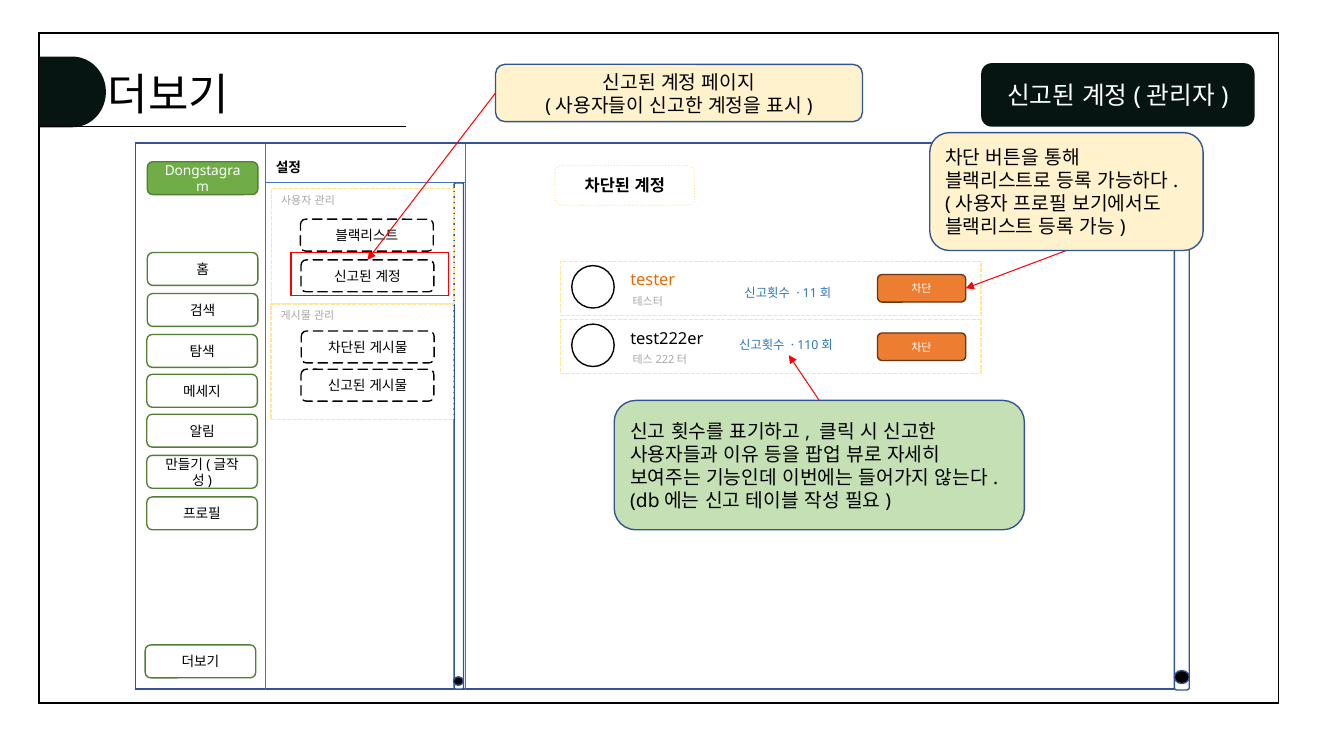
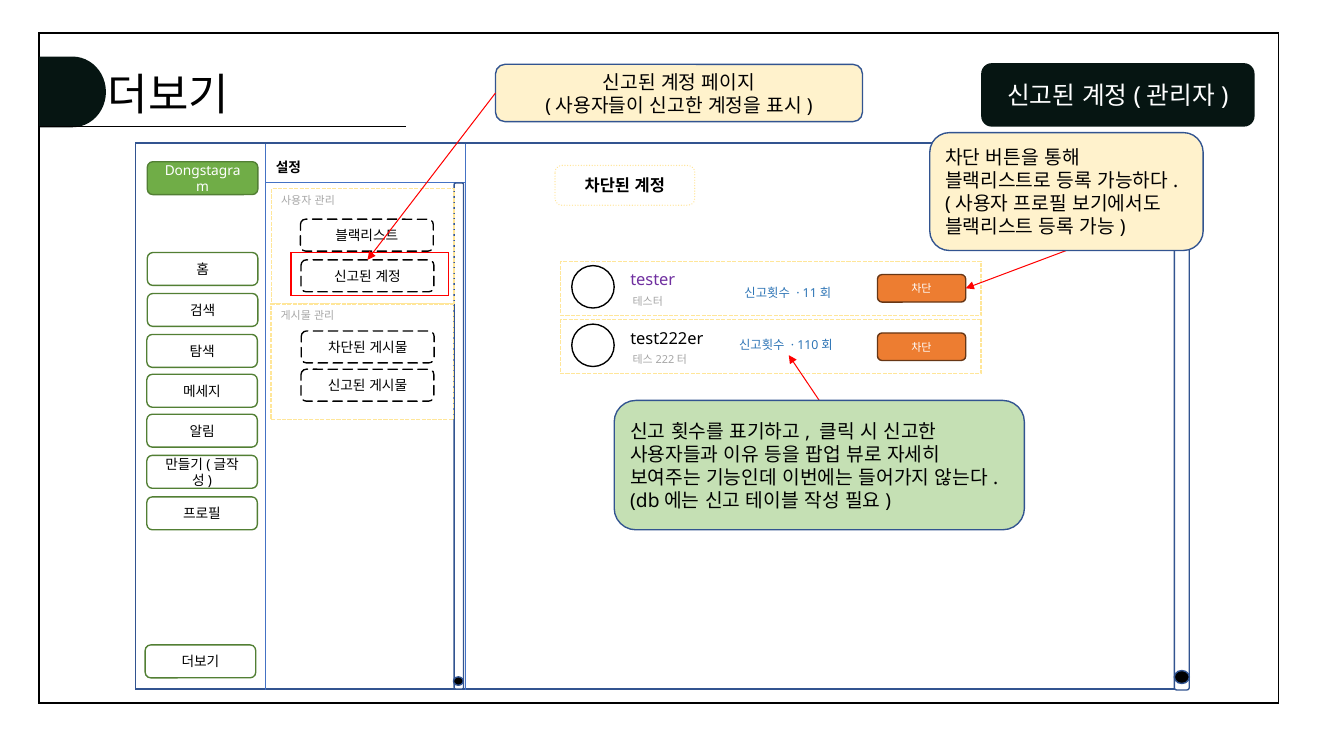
tester colour: orange -> purple (653, 280)
